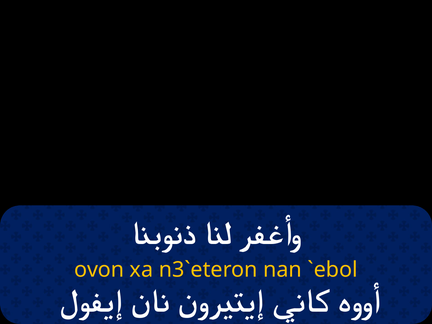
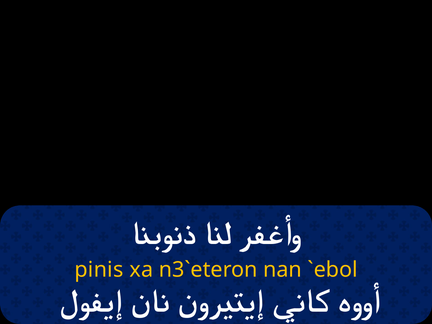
ovon: ovon -> pinis (99, 270)
